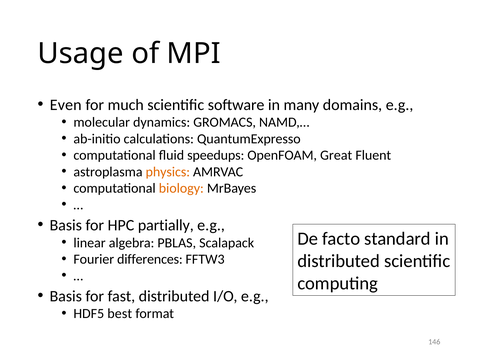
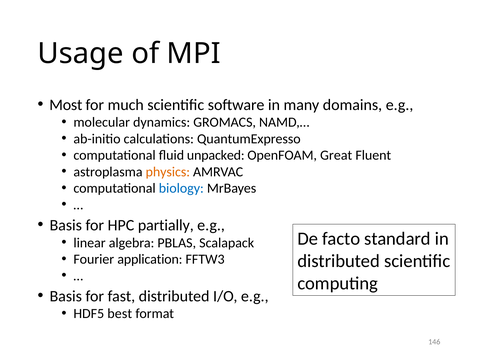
Even: Even -> Most (66, 105)
speedups: speedups -> unpacked (216, 156)
biology colour: orange -> blue (181, 189)
differences: differences -> application (150, 260)
